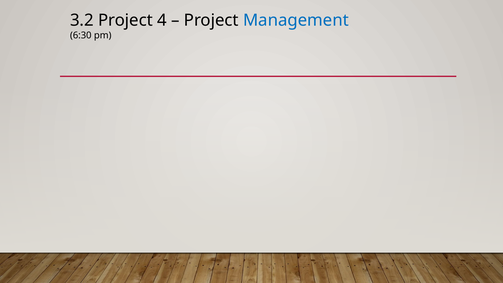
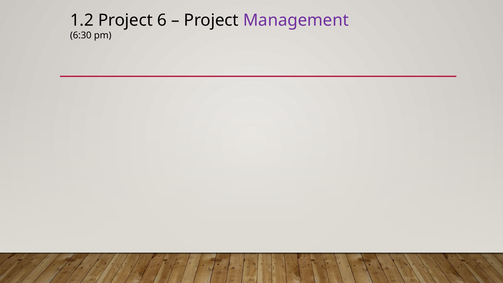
3.2: 3.2 -> 1.2 (82, 20)
4: 4 -> 6 (162, 20)
Management colour: blue -> purple (296, 20)
